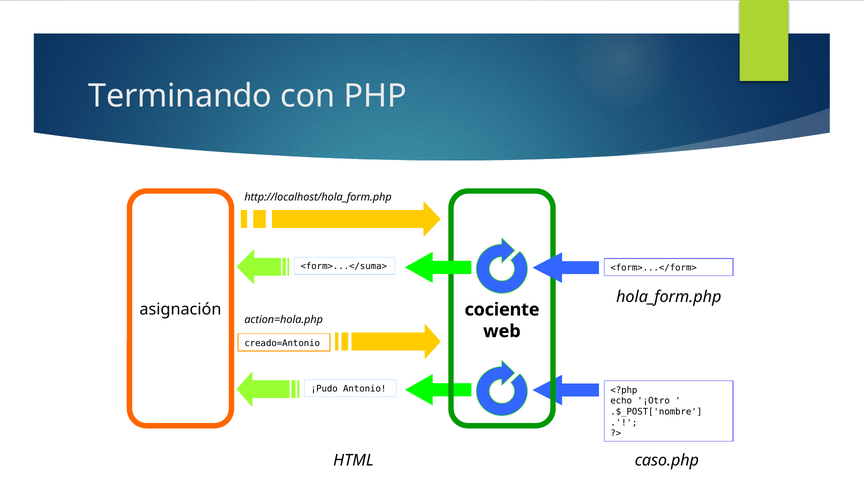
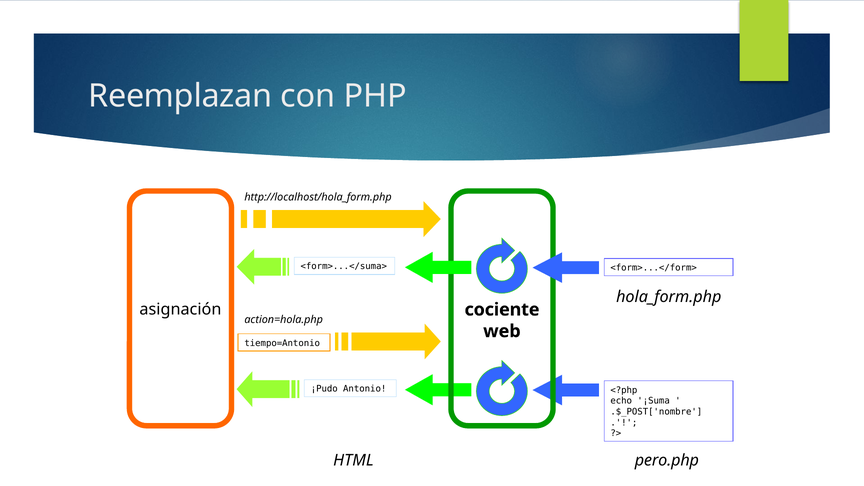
Terminando: Terminando -> Reemplazan (180, 96)
creado=Antonio: creado=Antonio -> tiempo=Antonio (282, 343)
¡Otro: ¡Otro -> ¡Suma (654, 401)
caso.php: caso.php -> pero.php (667, 461)
